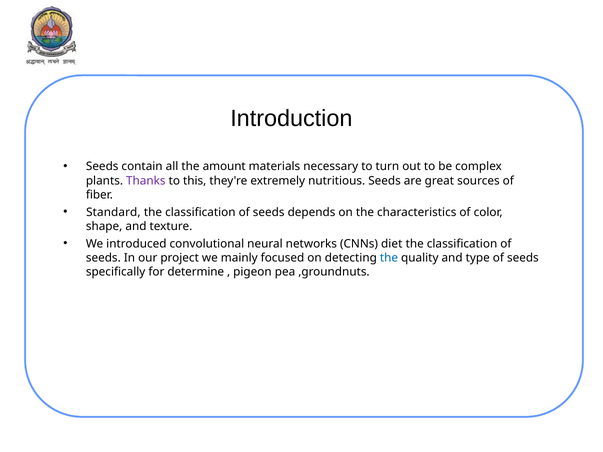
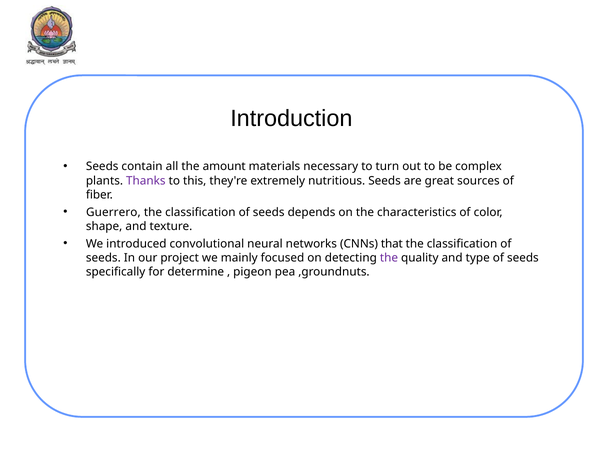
Standard: Standard -> Guerrero (113, 212)
diet: diet -> that (392, 244)
the colour: blue -> purple (389, 258)
